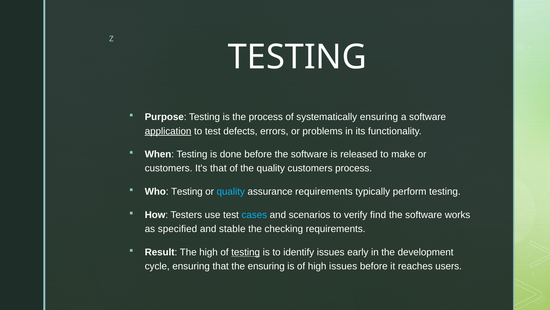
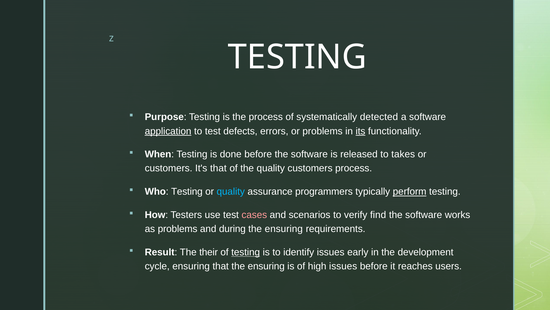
systematically ensuring: ensuring -> detected (379, 117)
its underline: none -> present (360, 131)
make: make -> takes (403, 154)
assurance requirements: requirements -> programmers (324, 191)
perform underline: none -> present (410, 191)
cases colour: light blue -> pink (254, 215)
as specified: specified -> problems (178, 229)
stable: stable -> during (232, 229)
checking: checking -> ensuring (284, 229)
The high: high -> their (209, 252)
